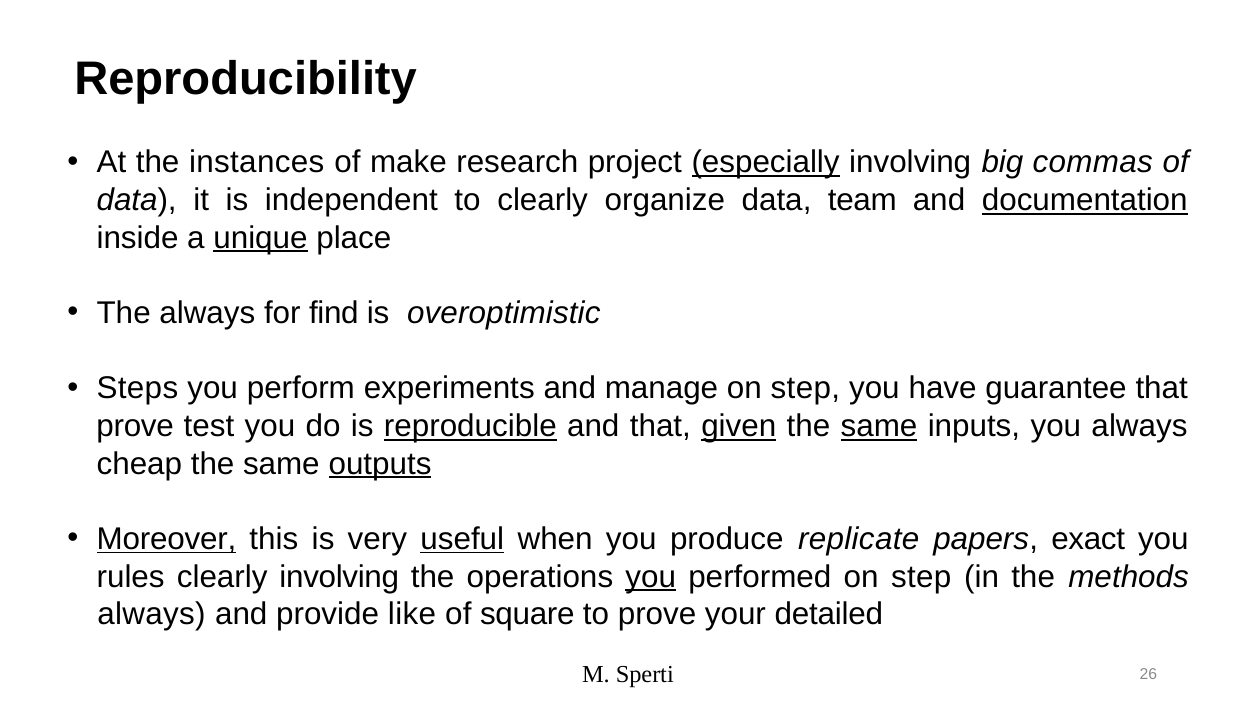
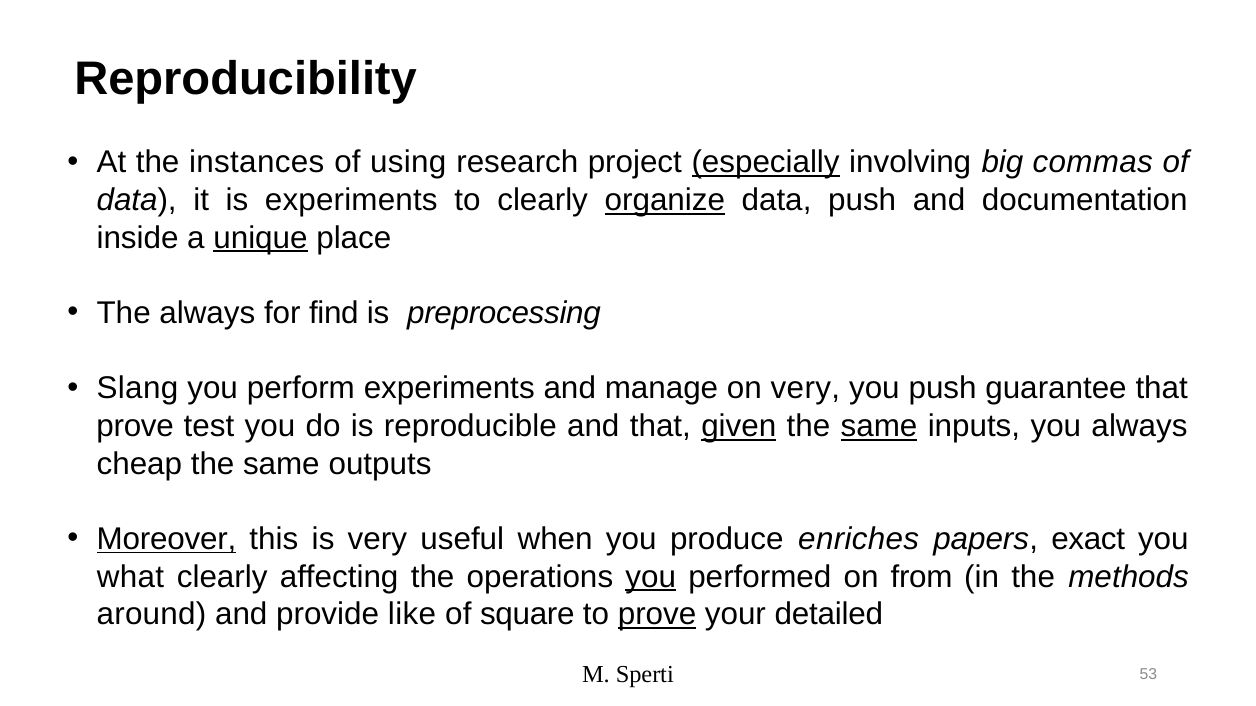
make: make -> using (408, 163)
is independent: independent -> experiments (351, 200)
organize underline: none -> present (665, 200)
data team: team -> push (862, 200)
documentation underline: present -> none (1085, 200)
overoptimistic: overoptimistic -> preprocessing (504, 313)
Steps: Steps -> Slang (137, 389)
step: step -> very (805, 389)
you have: have -> push (943, 389)
reproducible underline: present -> none (470, 426)
outputs underline: present -> none (380, 464)
useful underline: present -> none (462, 539)
replicate: replicate -> enriches (859, 539)
rules: rules -> what (130, 577)
clearly involving: involving -> affecting (339, 577)
performed on step: step -> from (922, 577)
always: always -> around (151, 615)
prove underline: none -> present (657, 615)
26: 26 -> 53 (1148, 675)
